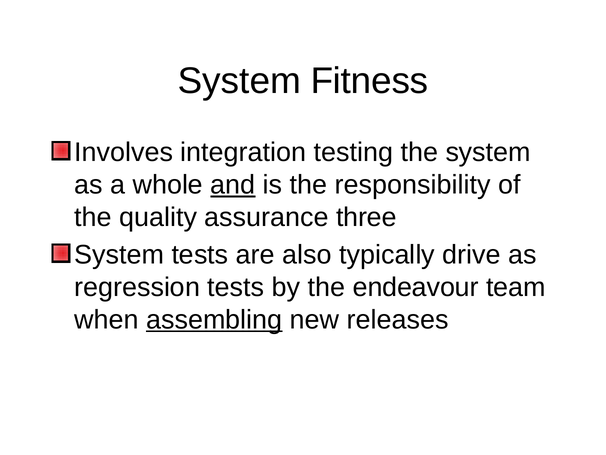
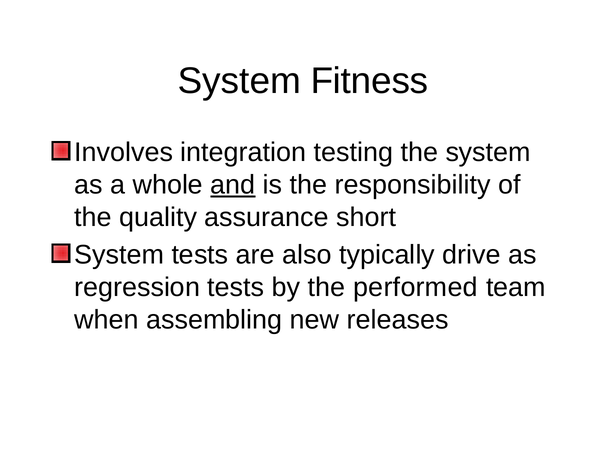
three: three -> short (366, 217)
endeavour: endeavour -> performed (415, 287)
assembling underline: present -> none (214, 319)
